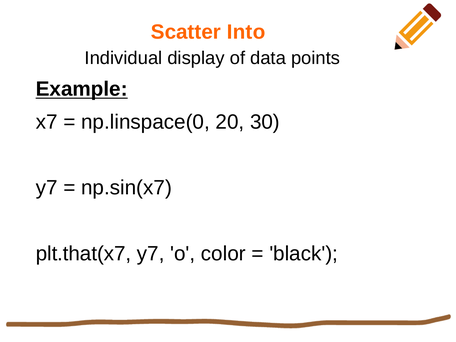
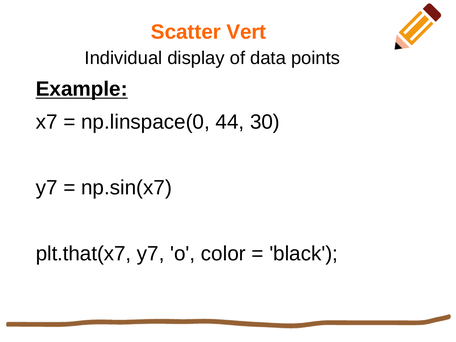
Into: Into -> Vert (246, 32)
20: 20 -> 44 (230, 122)
